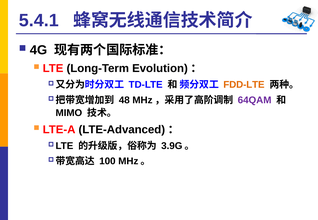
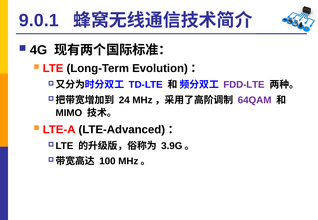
5.4.1: 5.4.1 -> 9.0.1 (39, 20)
FDD-LTE colour: orange -> purple (244, 85)
48: 48 -> 24 (124, 100)
